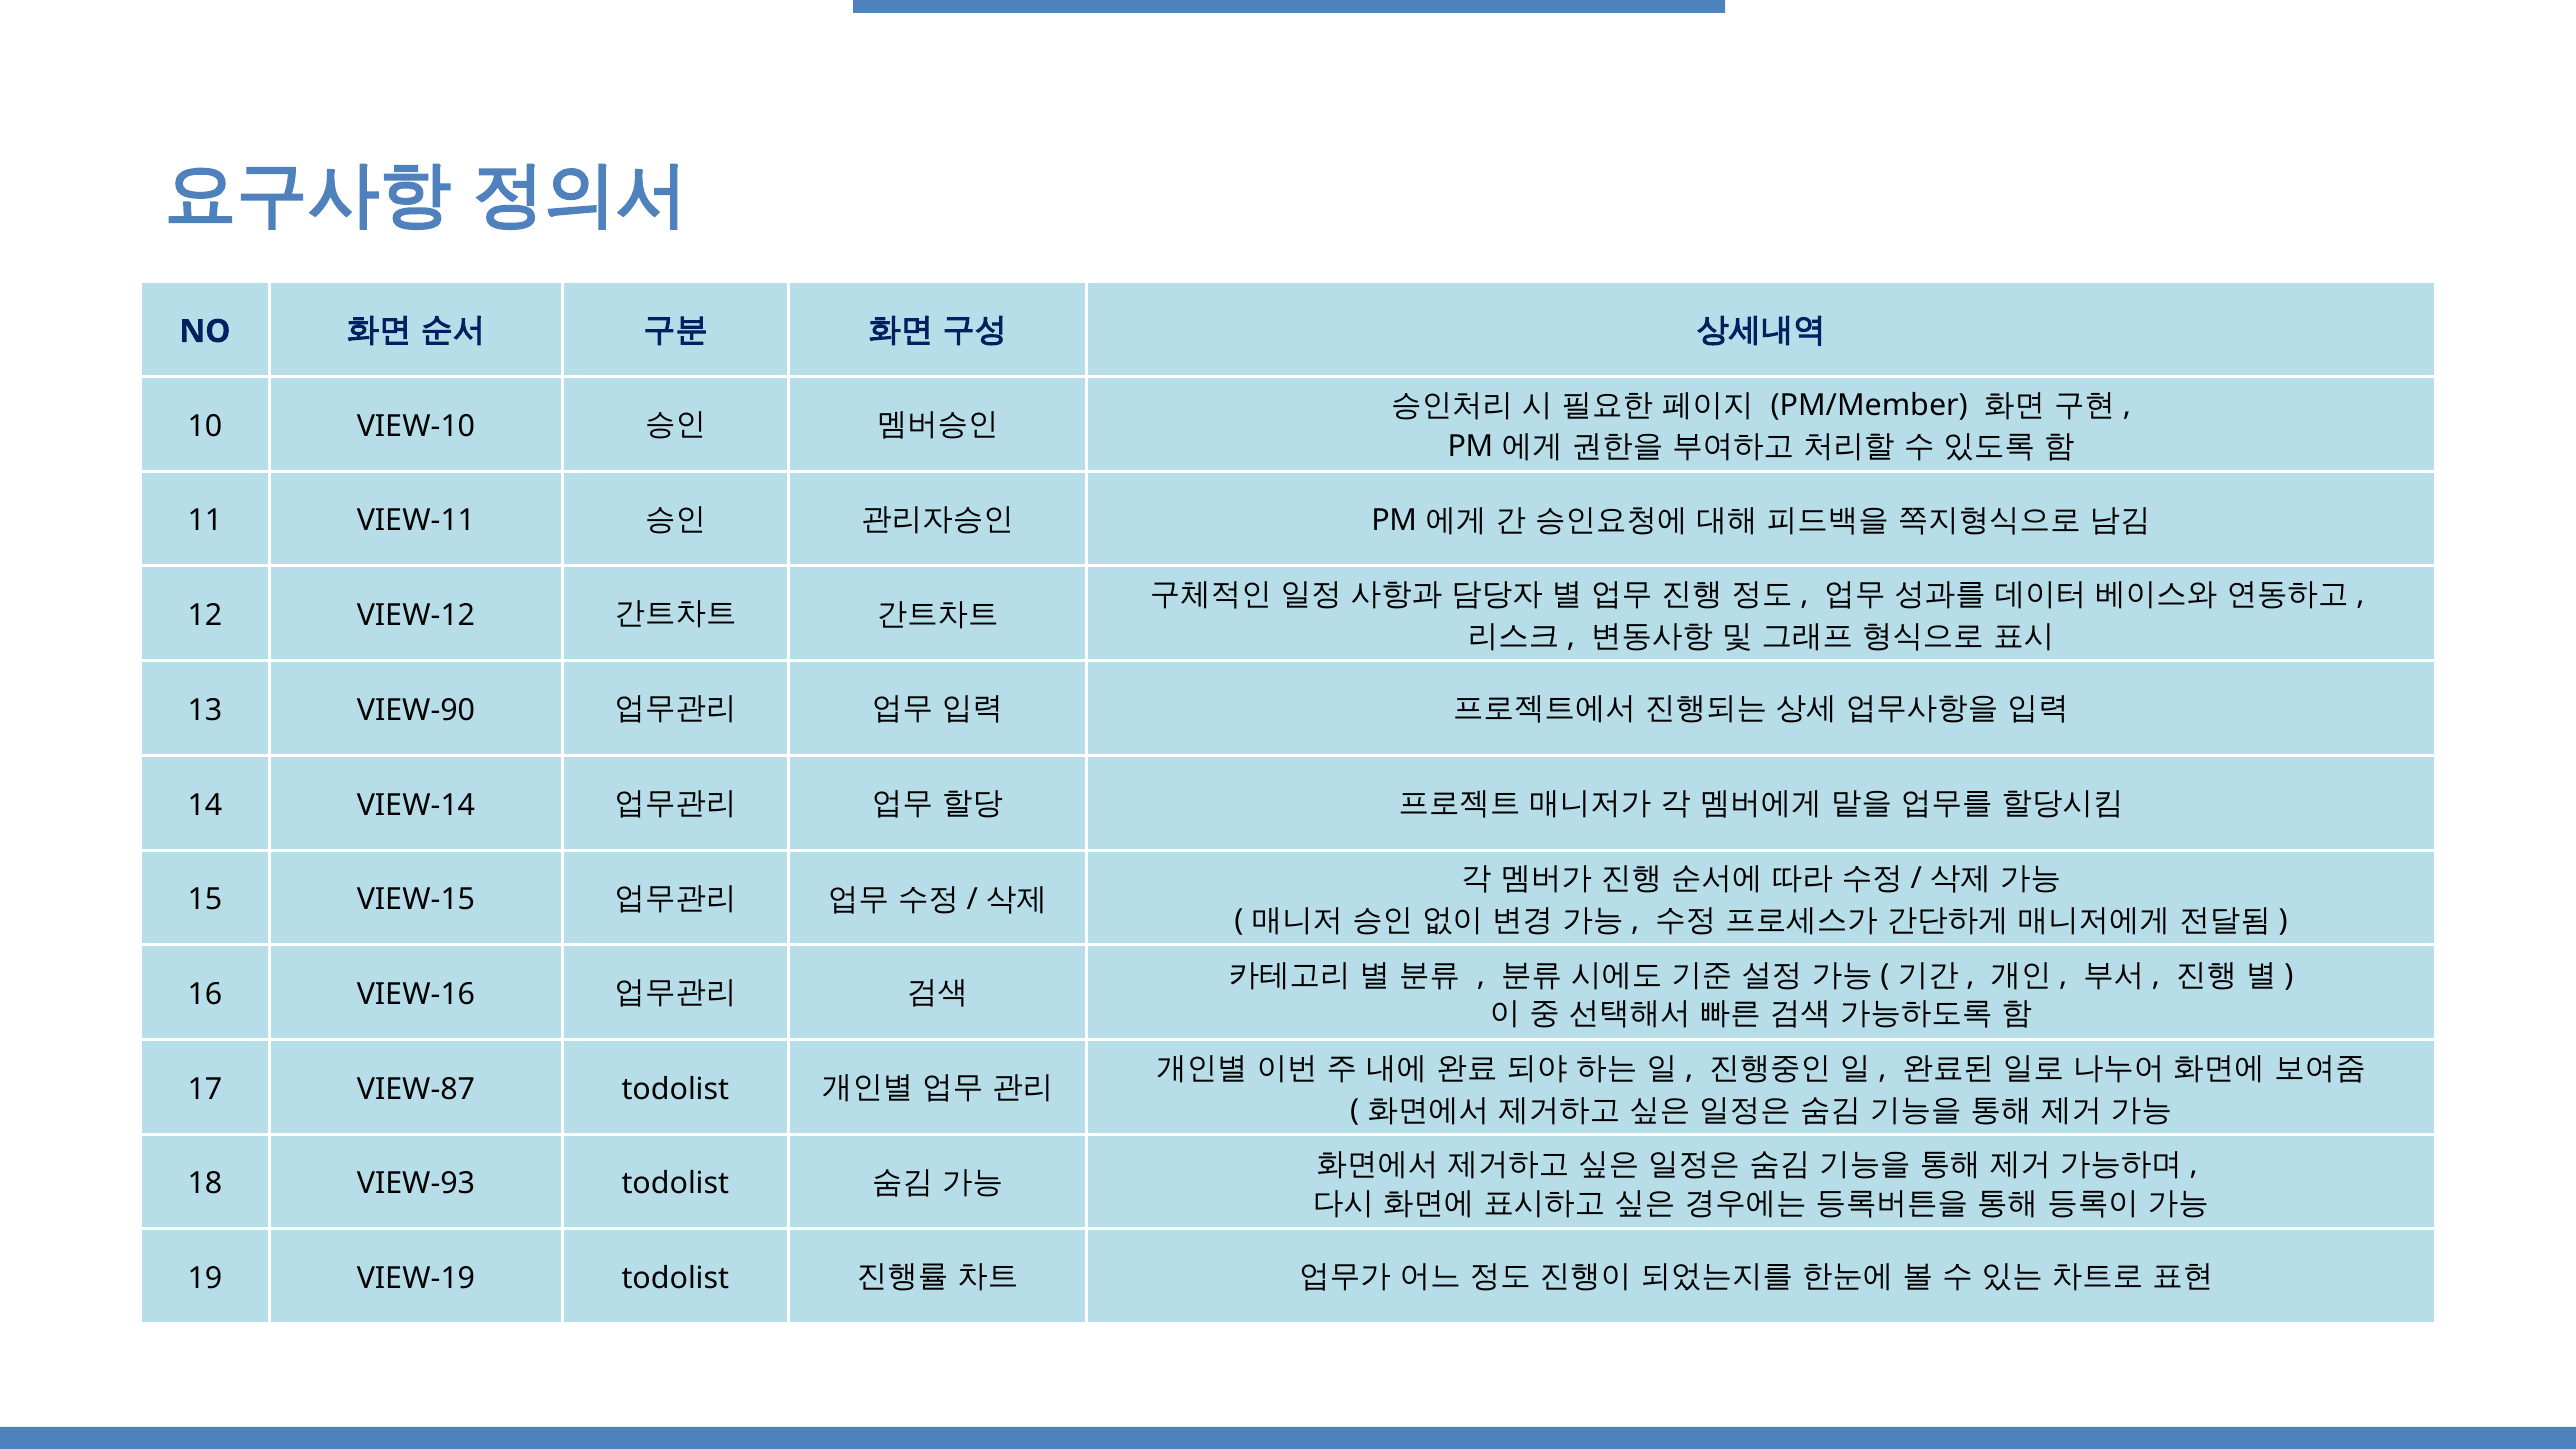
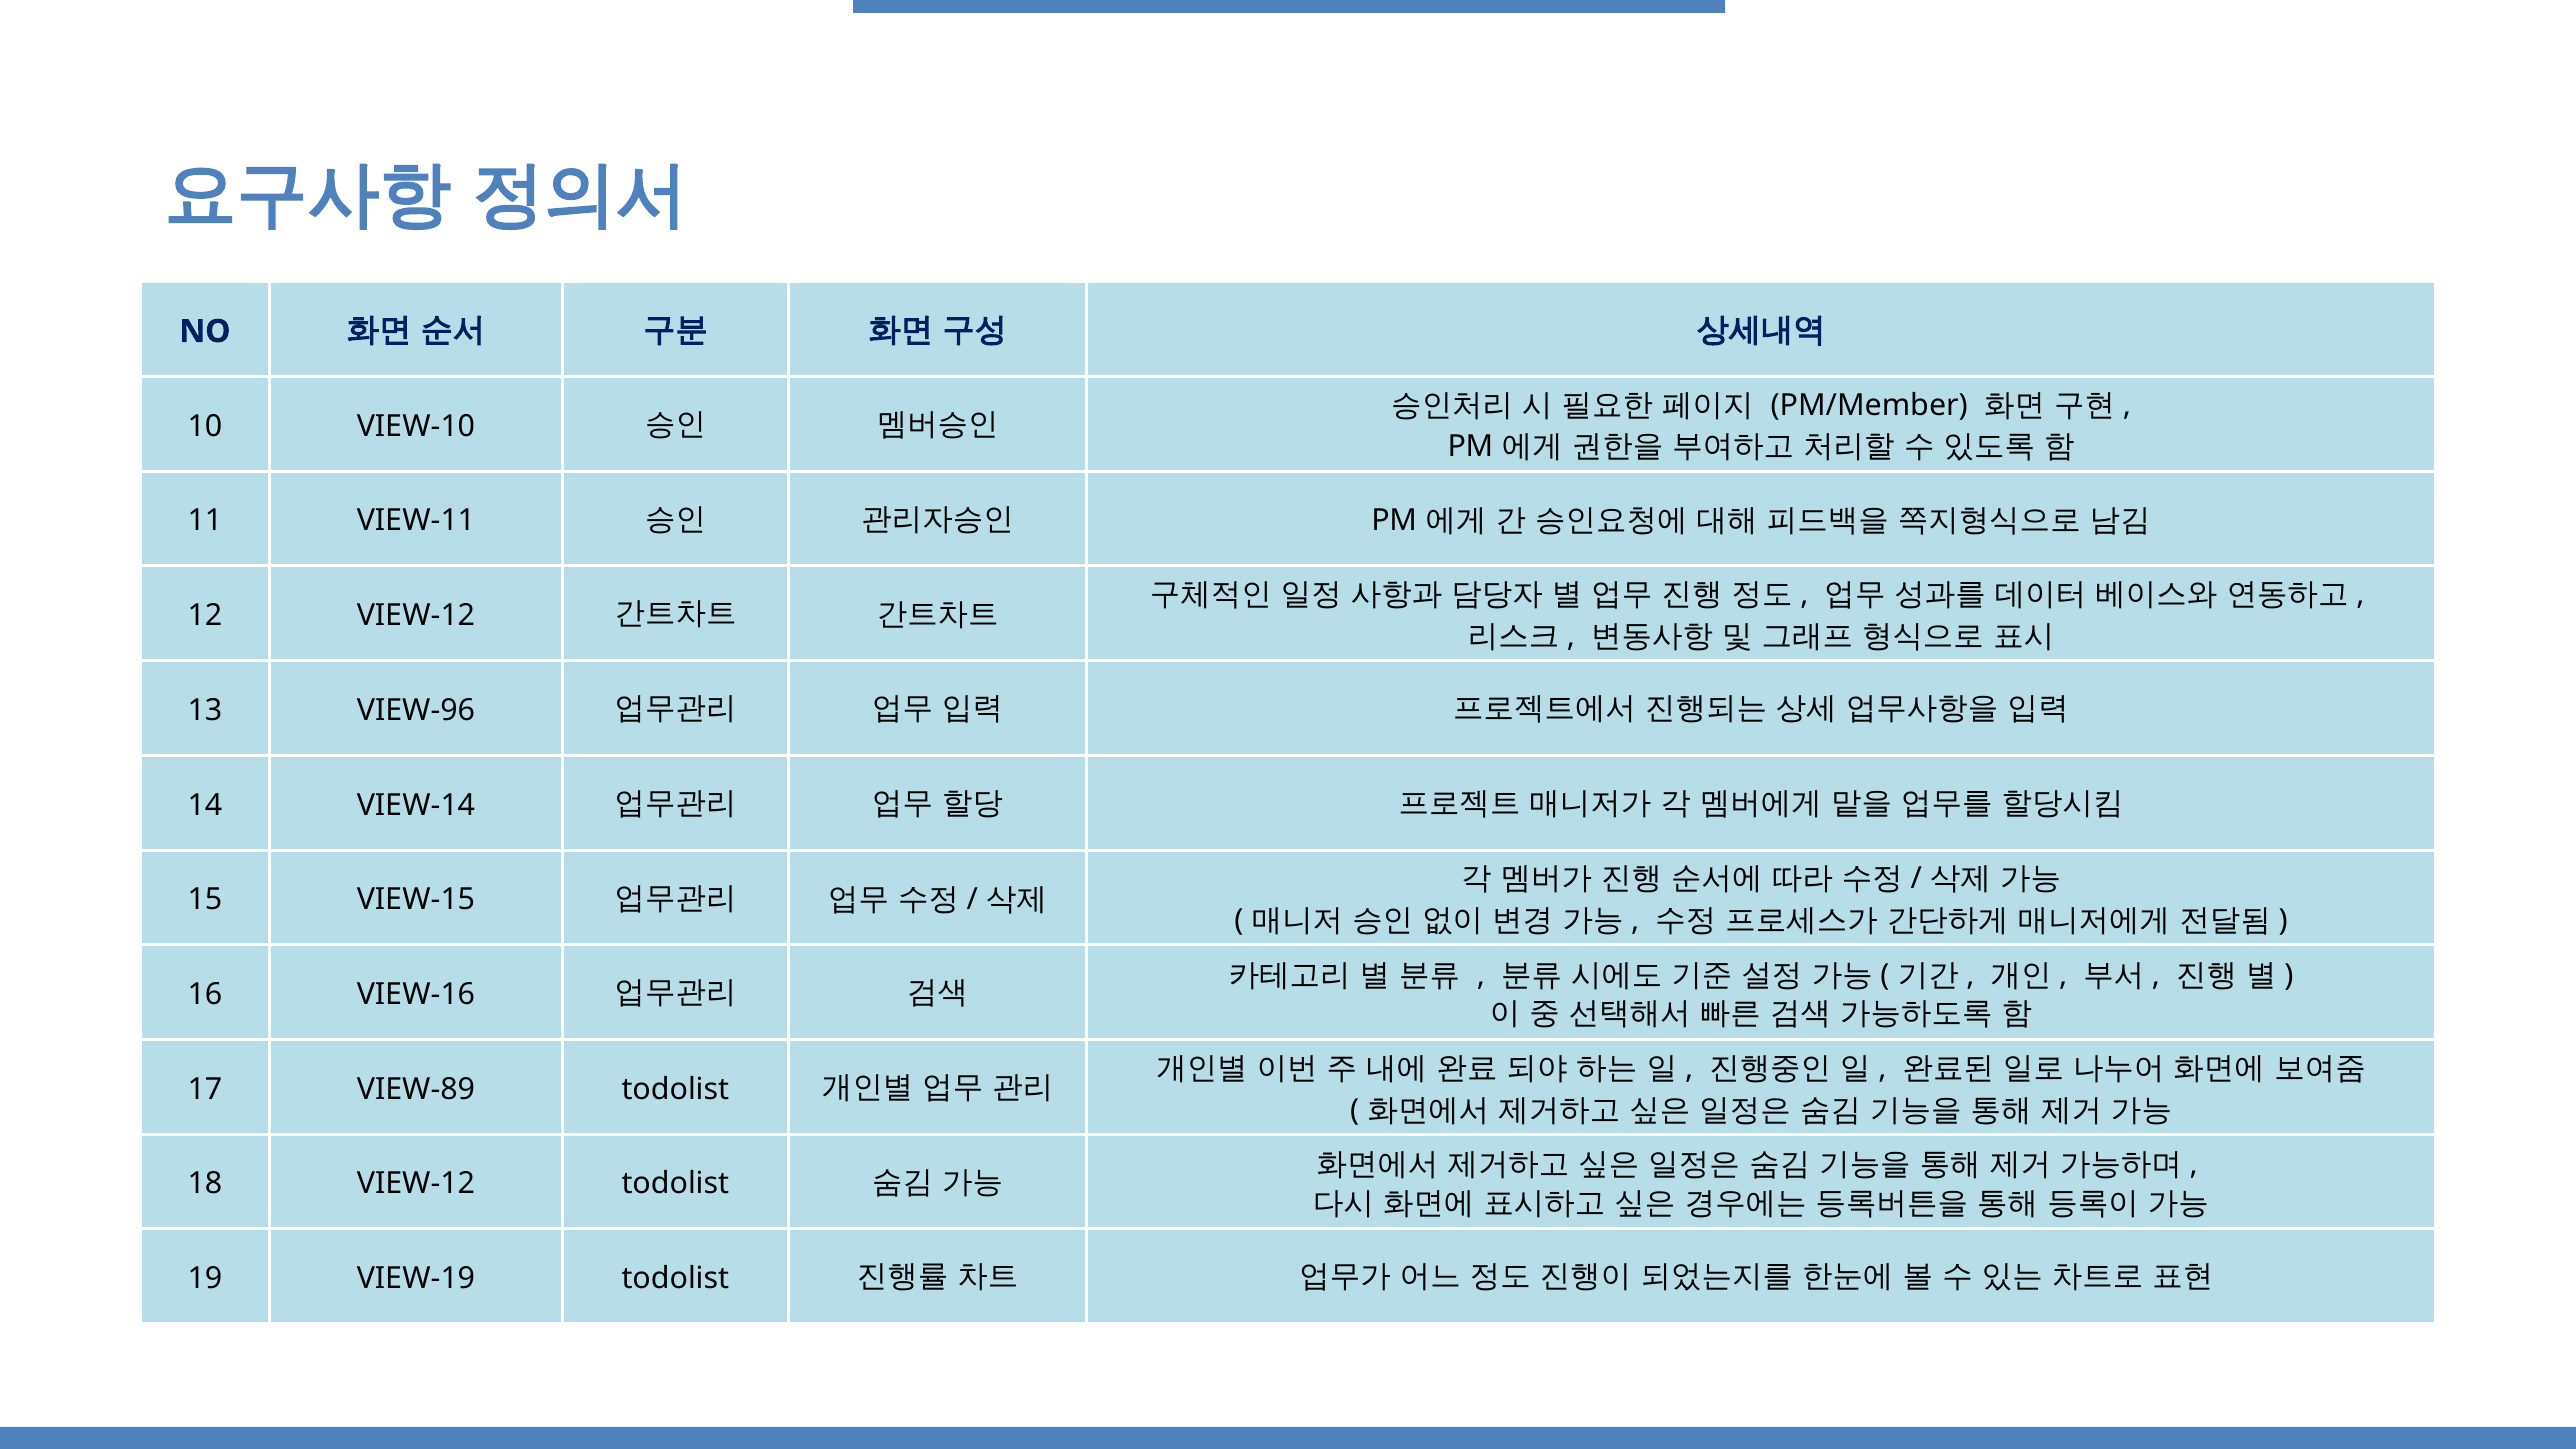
VIEW-90: VIEW-90 -> VIEW-96 (416, 710)
VIEW-87: VIEW-87 -> VIEW-89 (416, 1089)
18 VIEW-93: VIEW-93 -> VIEW-12 (416, 1184)
